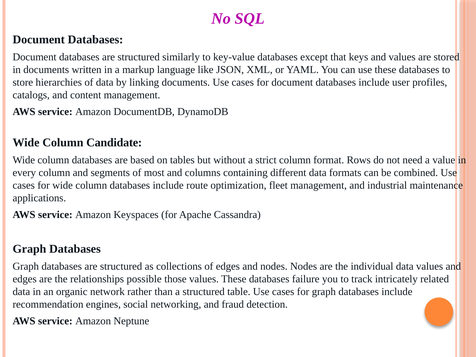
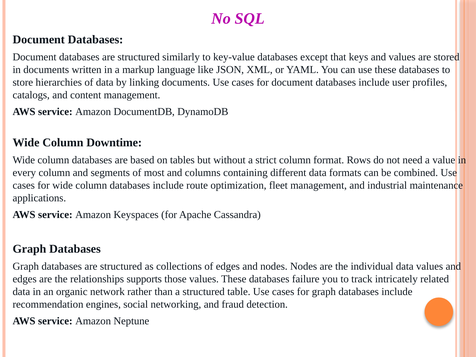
Candidate: Candidate -> Downtime (114, 143)
possible: possible -> supports (144, 279)
